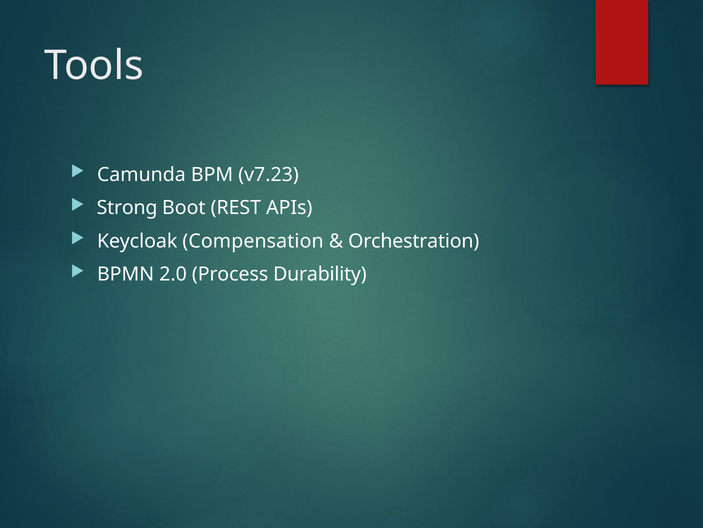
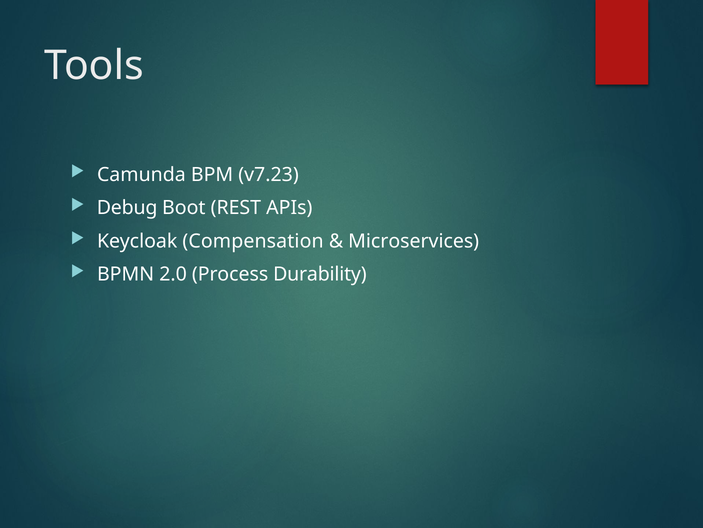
Strong: Strong -> Debug (127, 208)
Orchestration: Orchestration -> Microservices (414, 241)
